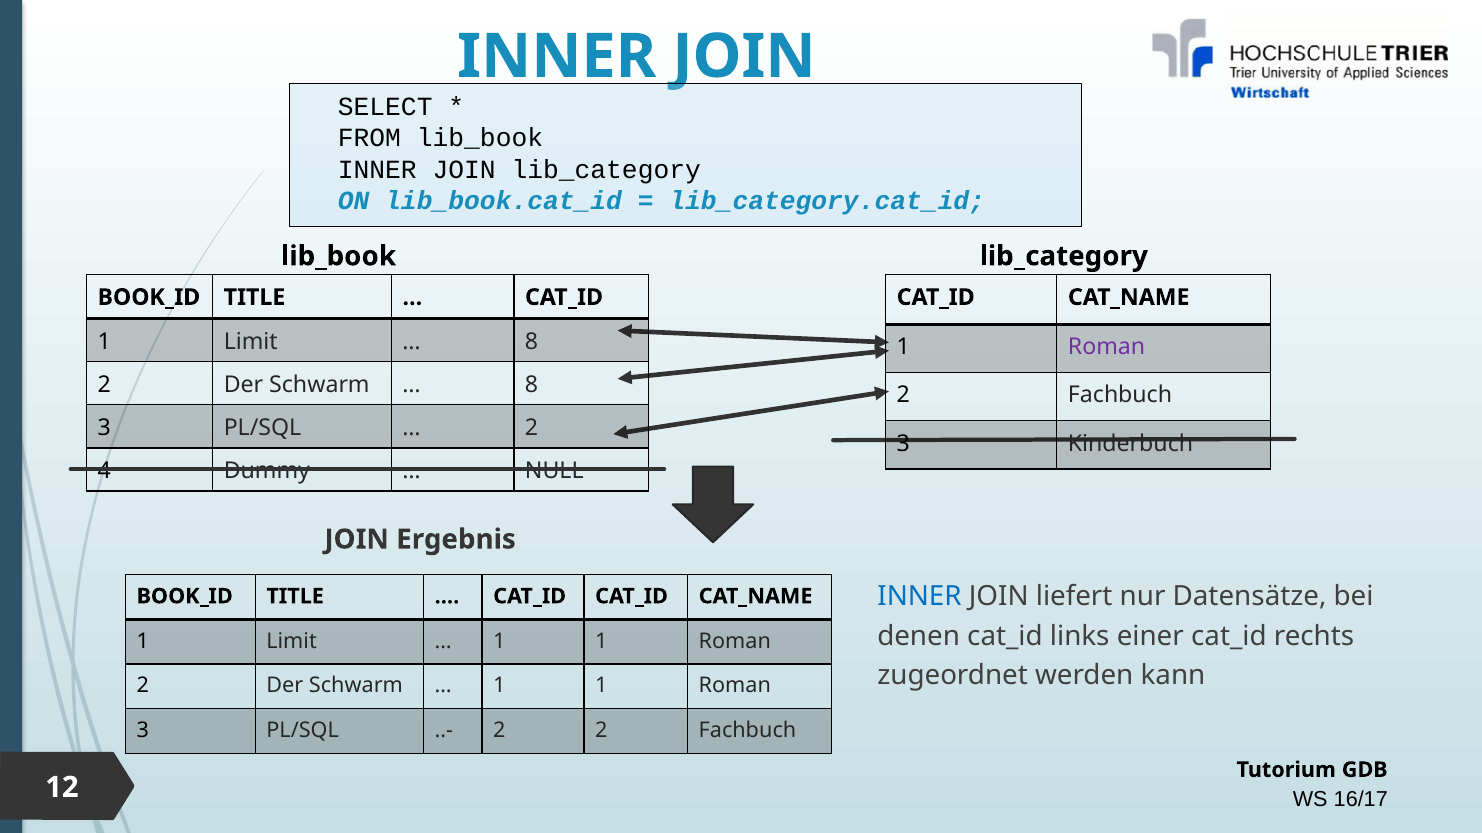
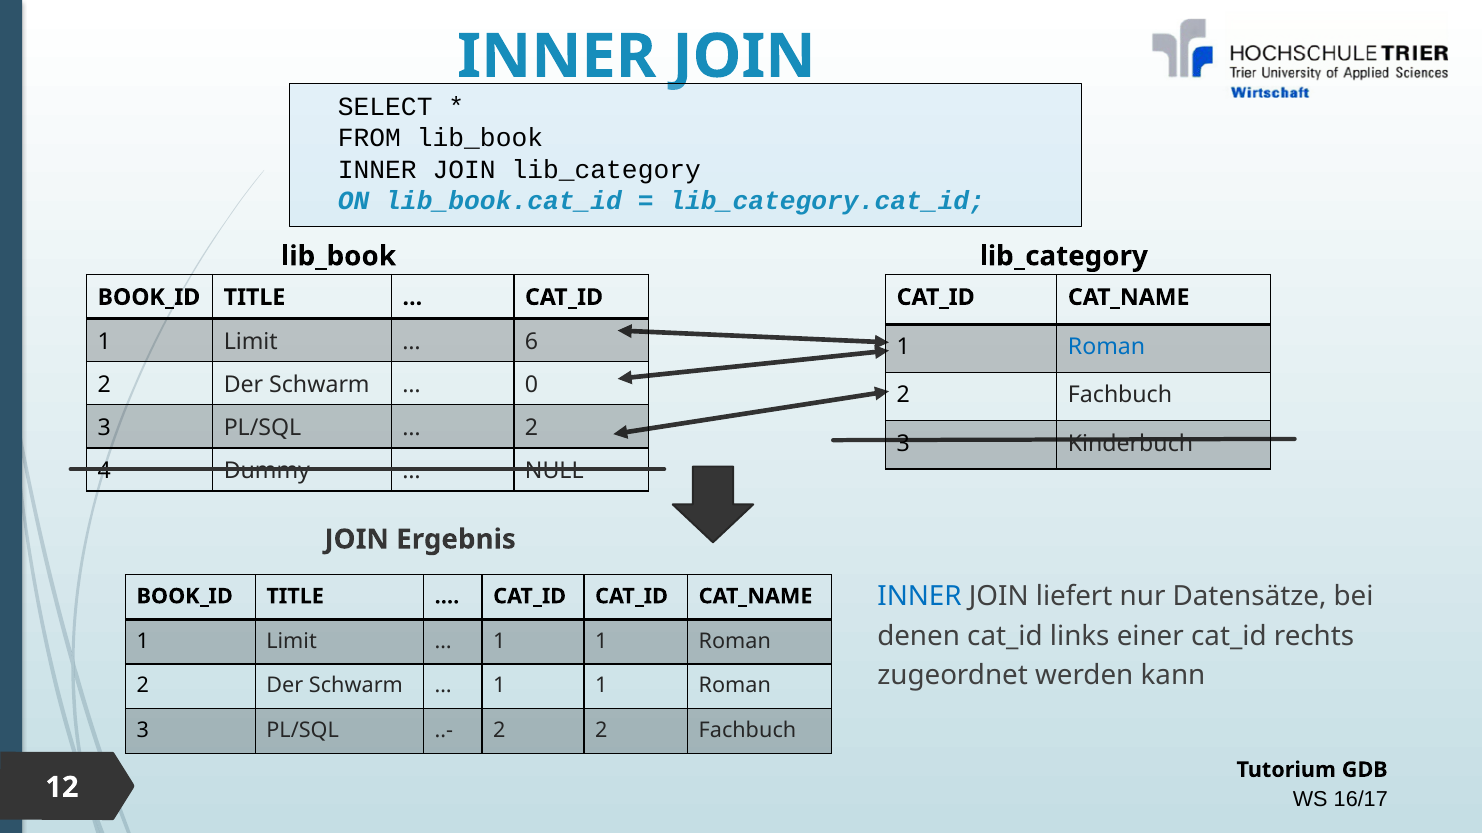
8: 8 -> 6 (532, 342)
Roman colour: purple -> blue (1107, 347)
8: 8 -> 0 (532, 385)
